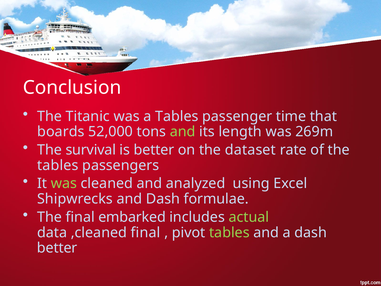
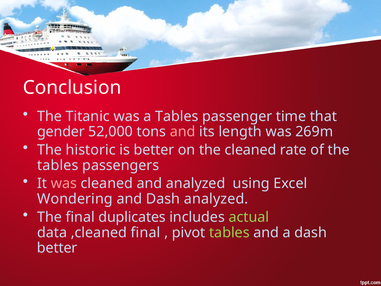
boards: boards -> gender (61, 132)
and colour: light green -> pink (183, 132)
survival: survival -> historic (91, 150)
the dataset: dataset -> cleaned (251, 150)
was colour: light green -> pink (64, 183)
Shipwrecks: Shipwrecks -> Wondering (75, 199)
Dash formulae: formulae -> analyzed (216, 199)
embarked: embarked -> duplicates (132, 217)
